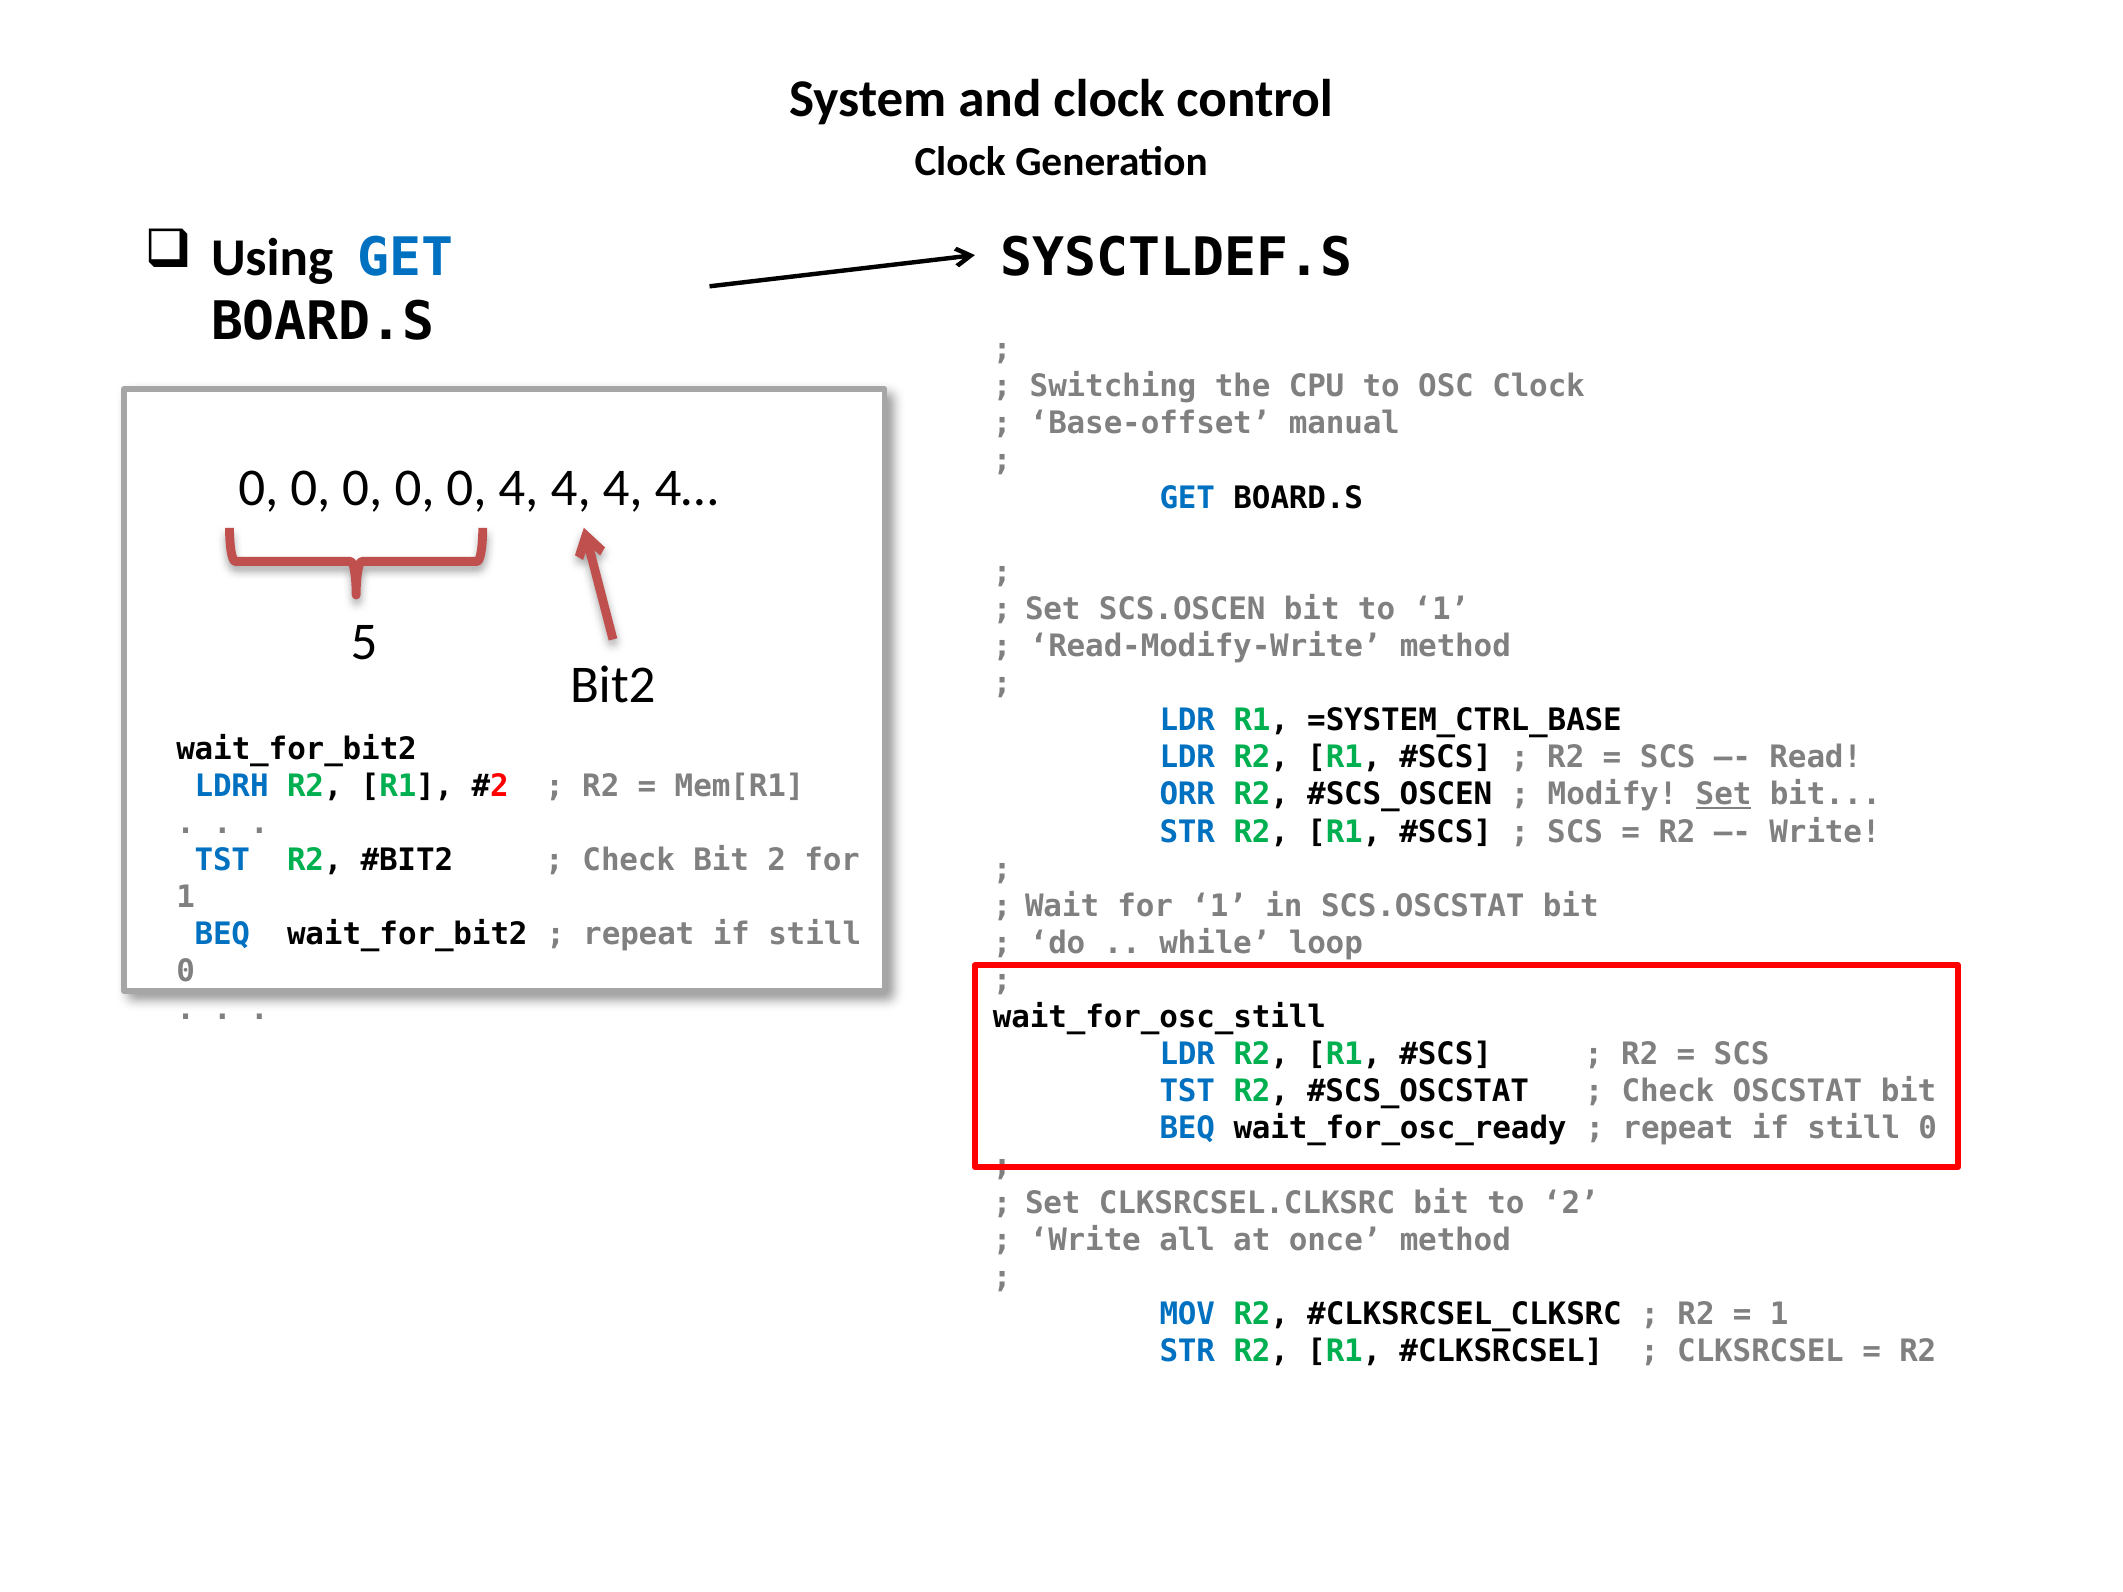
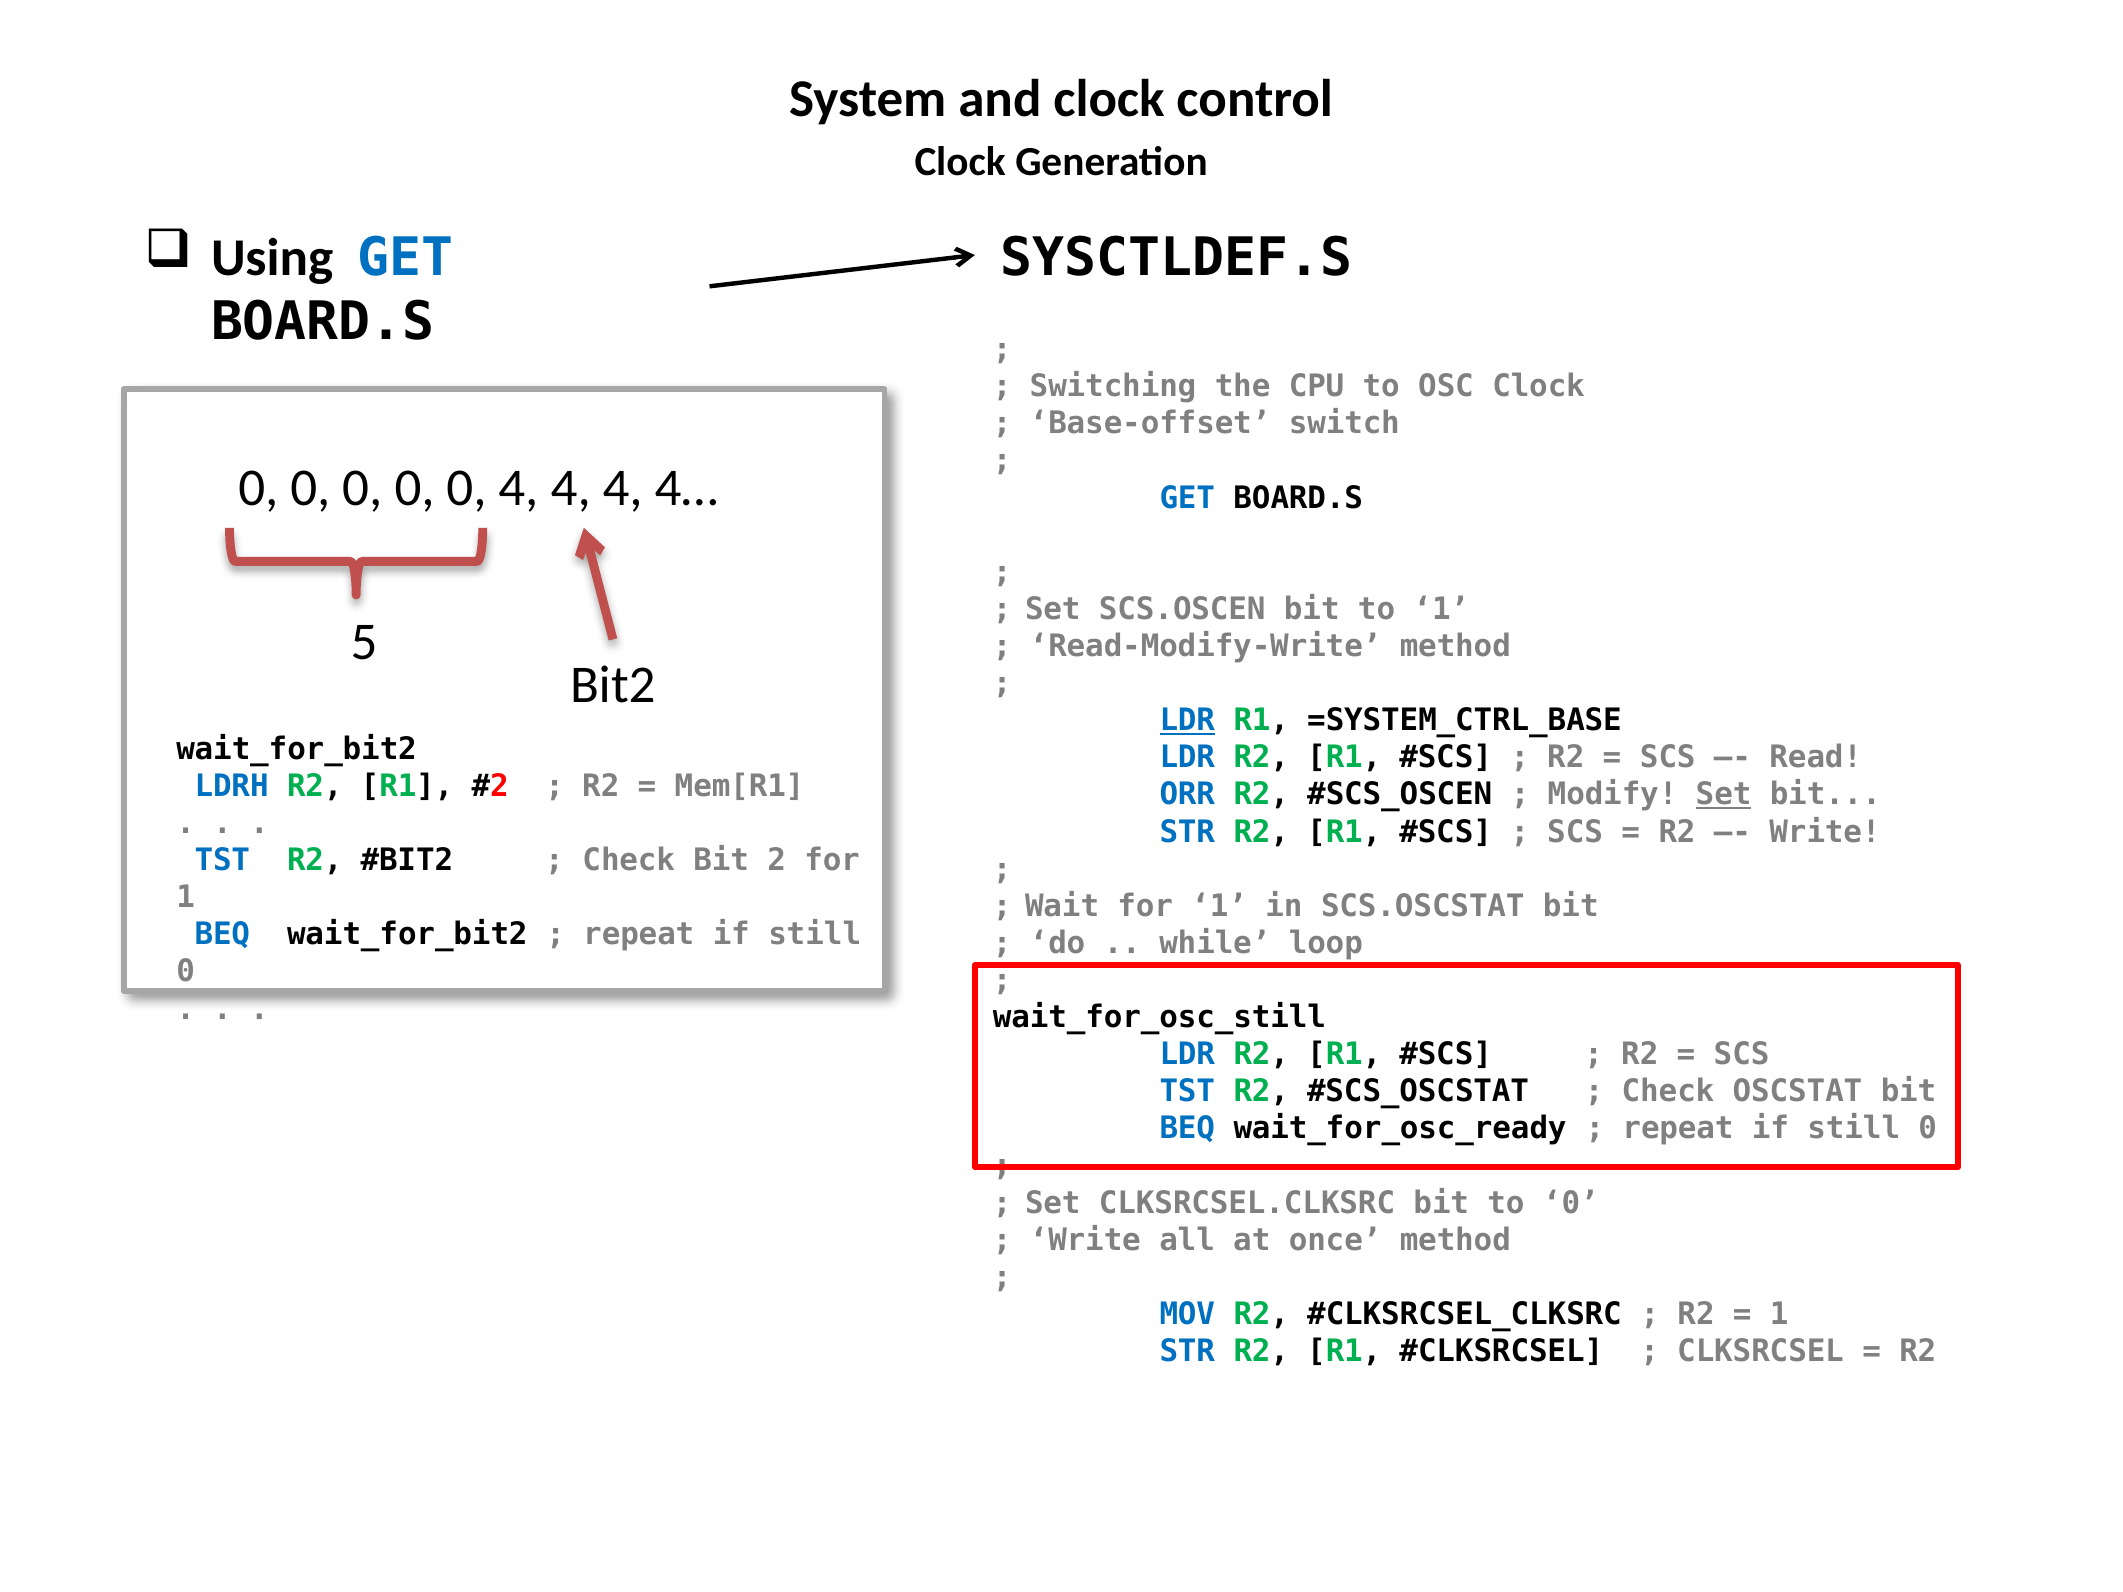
manual: manual -> switch (1344, 424)
LDR underline: none -> present (1187, 721)
to 2: 2 -> 0 (1571, 1203)
